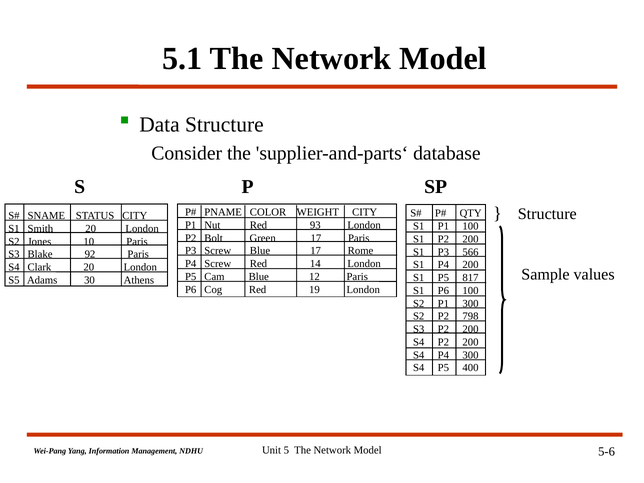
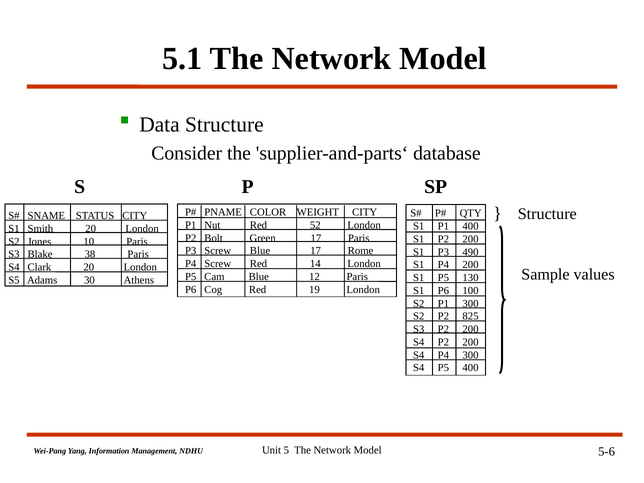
93: 93 -> 52 (315, 225)
P1 100: 100 -> 400 (470, 226)
566: 566 -> 490 (470, 252)
92: 92 -> 38 (90, 254)
817: 817 -> 130 (470, 278)
798: 798 -> 825 (470, 316)
